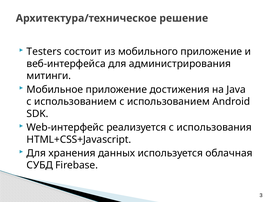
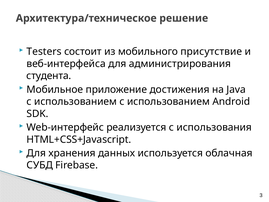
мобильного приложение: приложение -> присутствие (211, 52)
митинги: митинги -> студента (49, 76)
